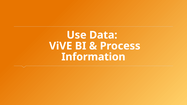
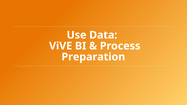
Information: Information -> Preparation (93, 57)
